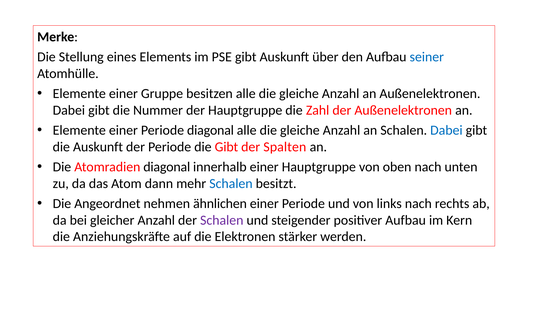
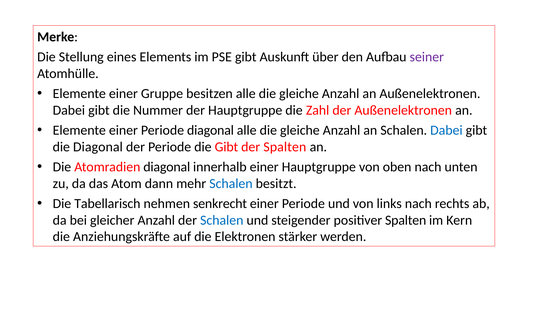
seiner colour: blue -> purple (427, 57)
die Auskunft: Auskunft -> Diagonal (98, 147)
Angeordnet: Angeordnet -> Tabellarisch (107, 203)
ähnlichen: ähnlichen -> senkrecht (220, 203)
Schalen colour: purple -> blue (222, 220)
positiver Aufbau: Aufbau -> Spalten (406, 220)
